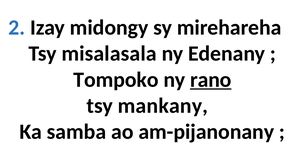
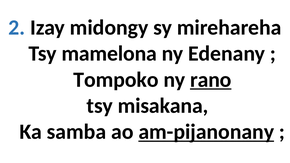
misalasala: misalasala -> mamelona (109, 54)
mankany: mankany -> misakana (163, 106)
am-pijanonany underline: none -> present (206, 132)
